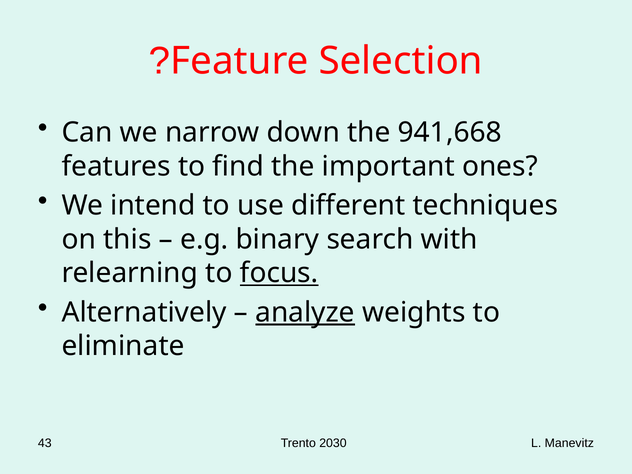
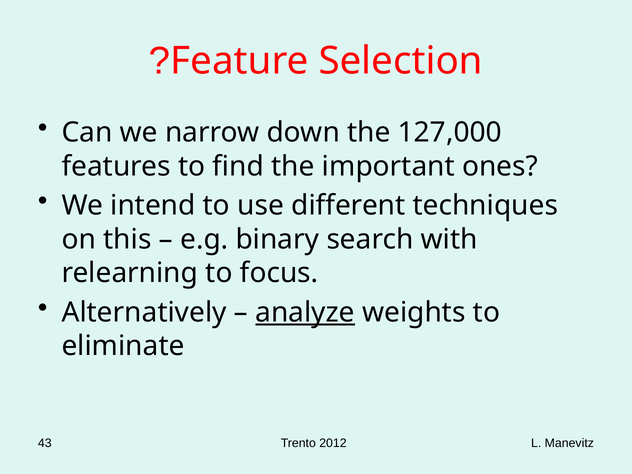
941,668: 941,668 -> 127,000 (450, 133)
focus underline: present -> none (279, 273)
2030: 2030 -> 2012 (333, 443)
